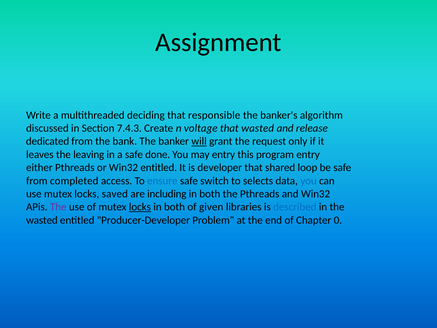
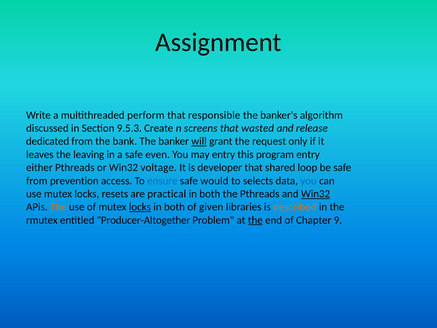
deciding: deciding -> perform (146, 115)
7.4.3: 7.4.3 -> 9.5.3 (129, 128)
voltage: voltage -> screens (201, 128)
done: done -> even (158, 154)
Win32 entitled: entitled -> voltage (159, 167)
completed: completed -> prevention (74, 181)
switch: switch -> would (214, 181)
saved: saved -> resets (115, 194)
including: including -> practical (167, 194)
Win32 underline: none -> present (316, 194)
The colour: purple -> orange (58, 207)
described colour: blue -> orange (295, 207)
wasted: wasted -> rmutex (42, 220)
Producer-Developer: Producer-Developer -> Producer-Altogether (143, 220)
the underline: none -> present (255, 220)
0: 0 -> 9 (338, 220)
